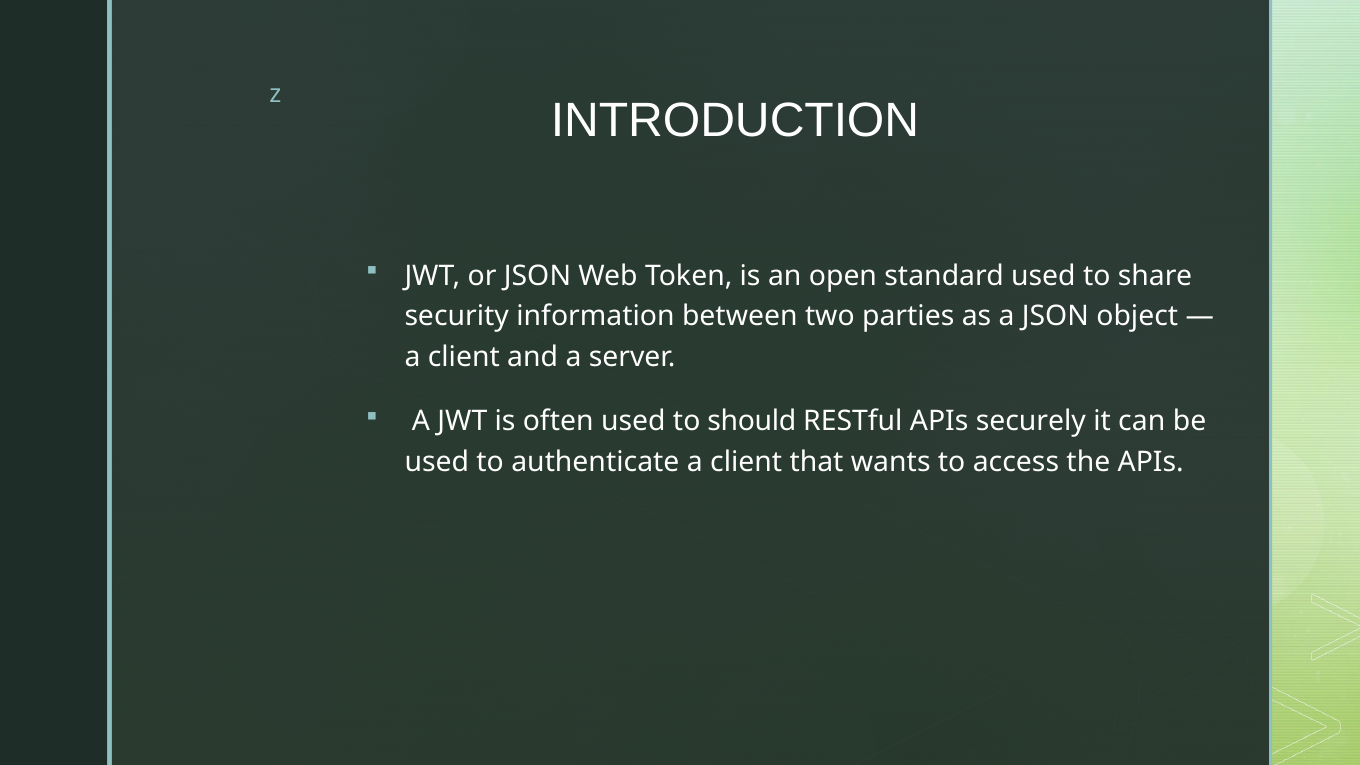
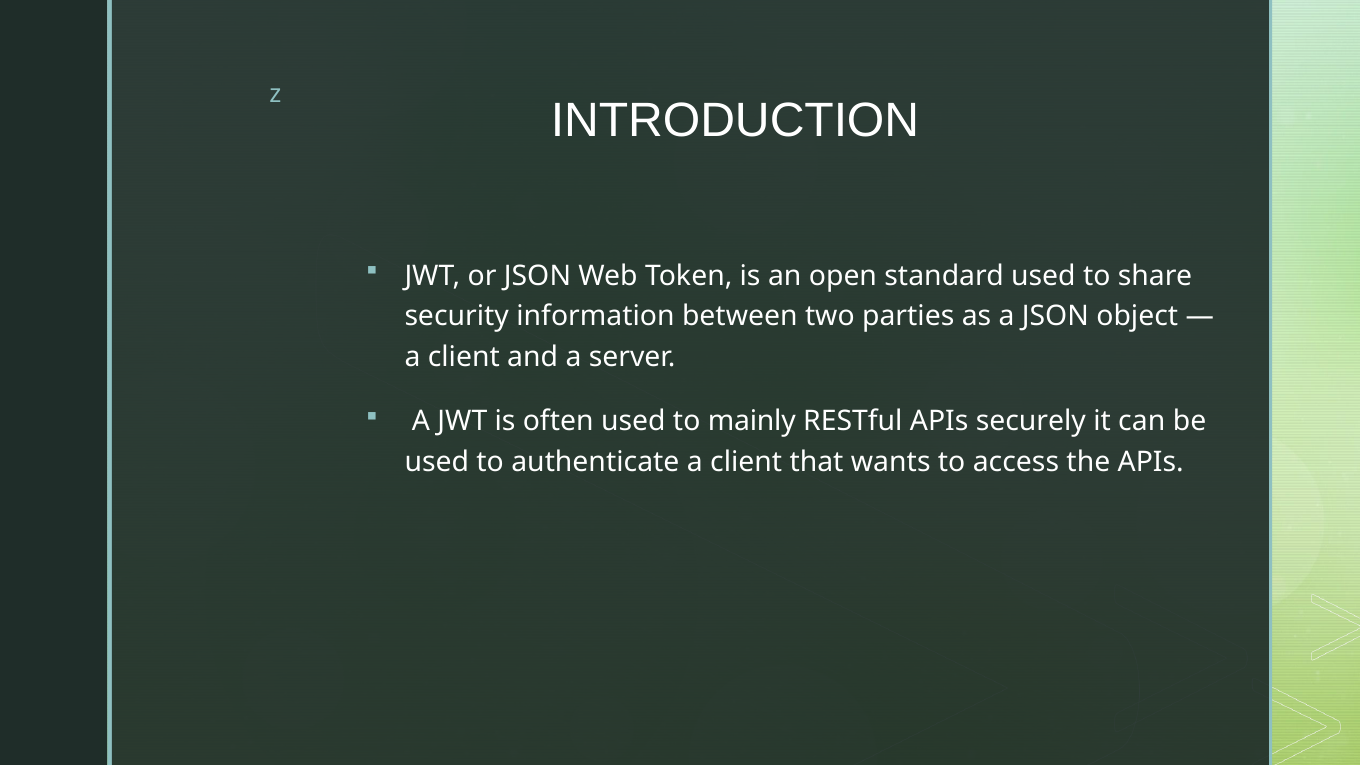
should: should -> mainly (752, 421)
